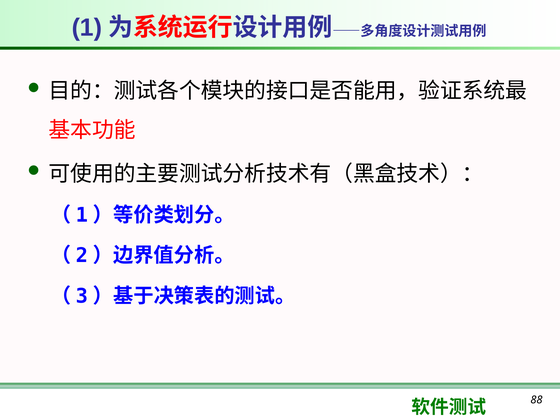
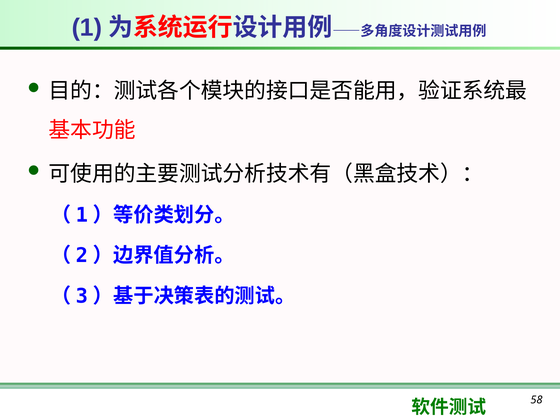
88: 88 -> 58 (536, 400)
